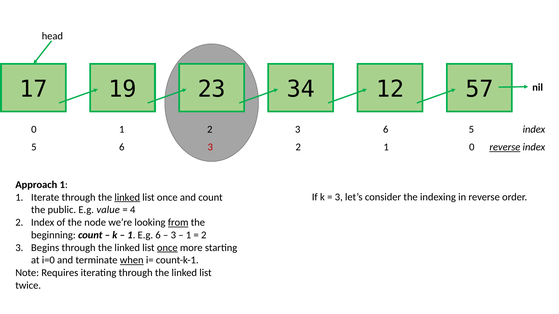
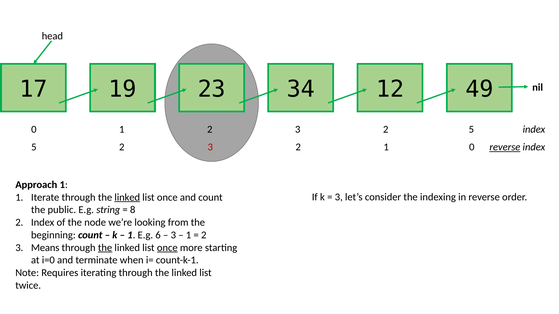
57: 57 -> 49 (479, 89)
1 2 3 6: 6 -> 2 (386, 129)
5 6: 6 -> 2 (122, 147)
value: value -> string (108, 210)
4: 4 -> 8 (133, 210)
from underline: present -> none (178, 223)
Begins: Begins -> Means (45, 248)
the underline: none -> present (105, 248)
when underline: present -> none (132, 260)
